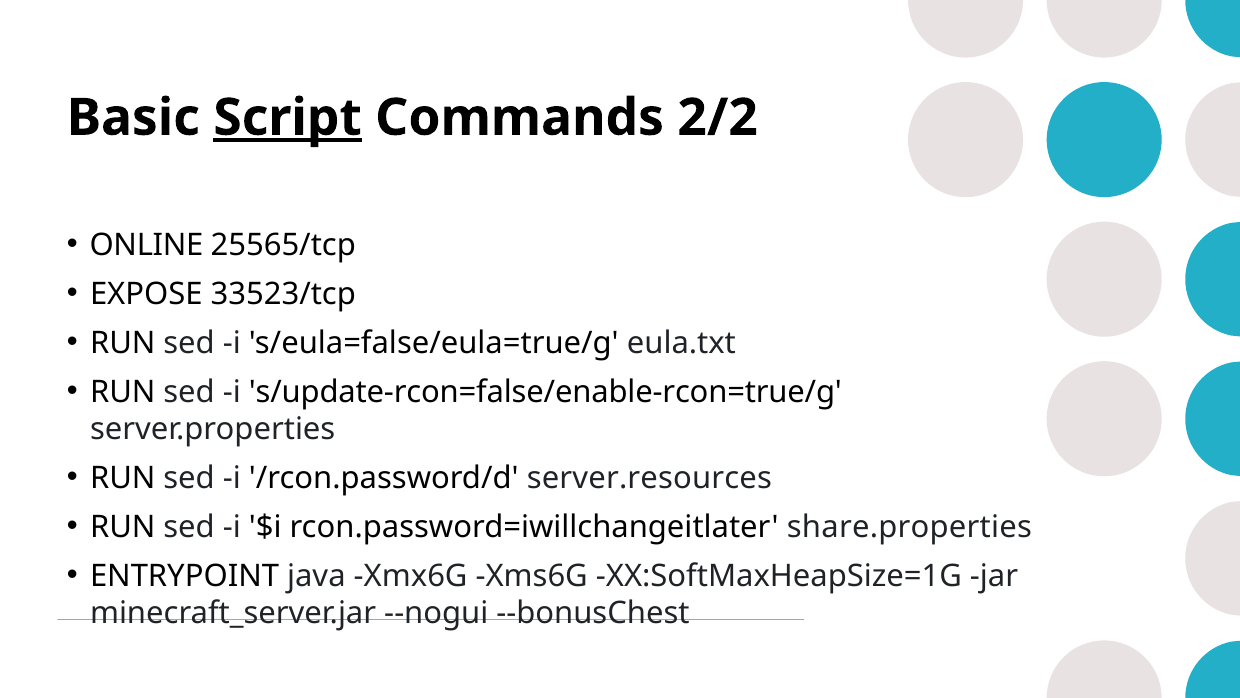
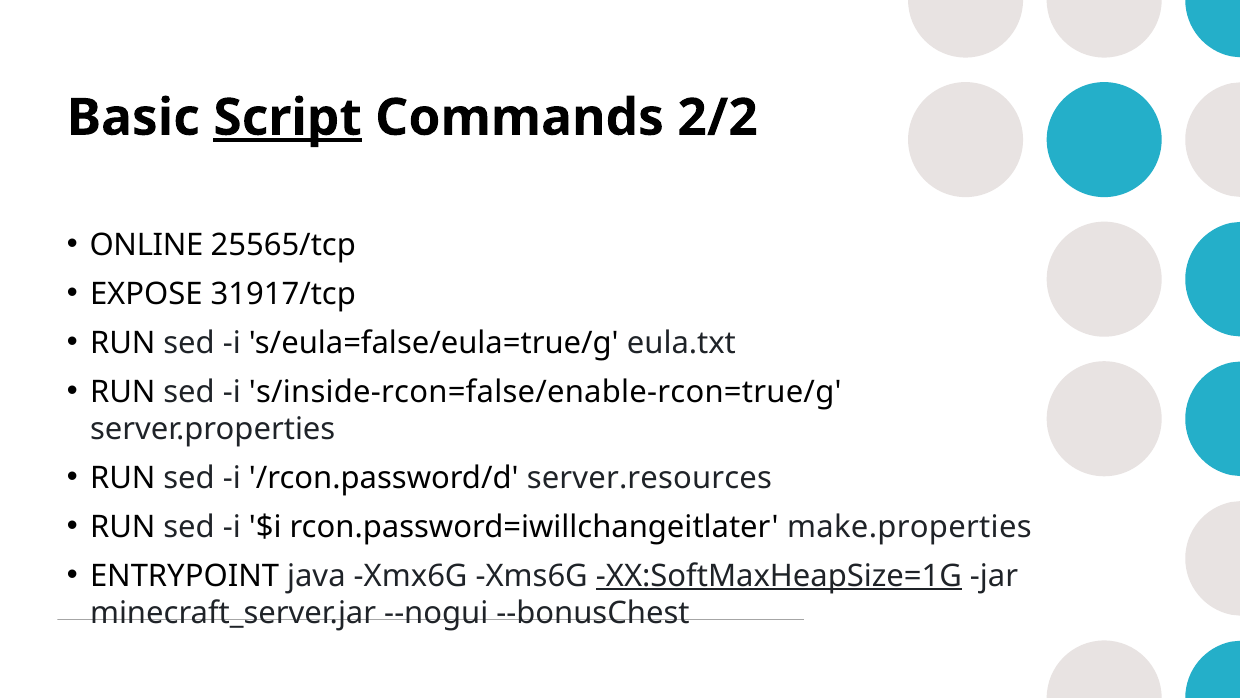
33523/tcp: 33523/tcp -> 31917/tcp (283, 294)
s/update-rcon=false/enable-rcon=true/g: s/update-rcon=false/enable-rcon=true/g -> s/inside-rcon=false/enable-rcon=true/g (545, 392)
share.properties: share.properties -> make.properties (909, 527)
XX:SoftMaxHeapSize=1G underline: none -> present (779, 575)
